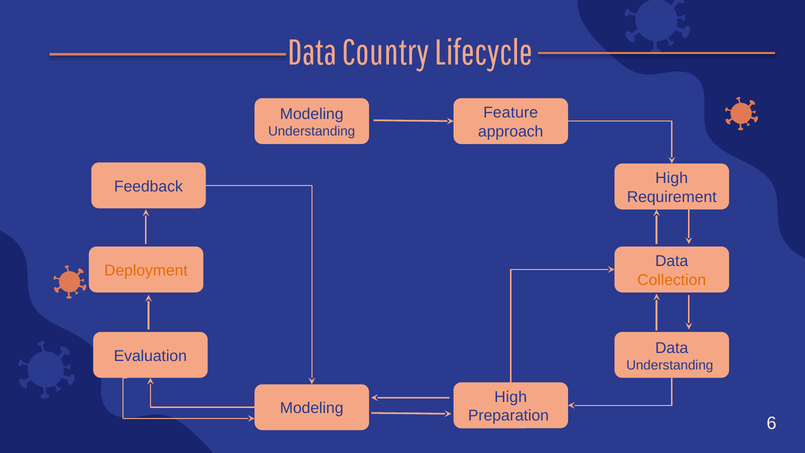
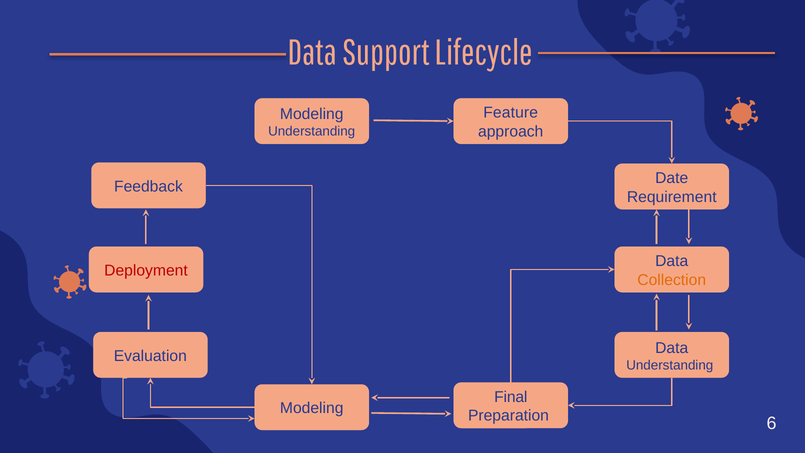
Country: Country -> Support (386, 53)
High: High -> Date (672, 178)
Deployment colour: orange -> red (146, 270)
High: High -> Final (511, 397)
